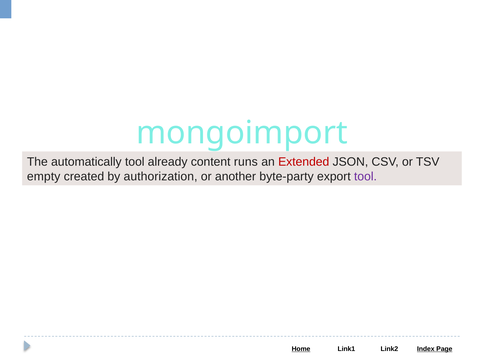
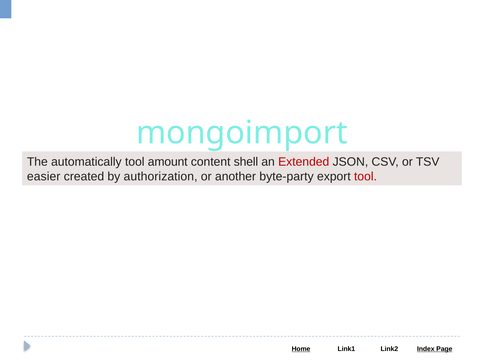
already: already -> amount (168, 162)
runs: runs -> shell (246, 162)
empty: empty -> easier (44, 176)
tool colour: purple -> red (365, 176)
